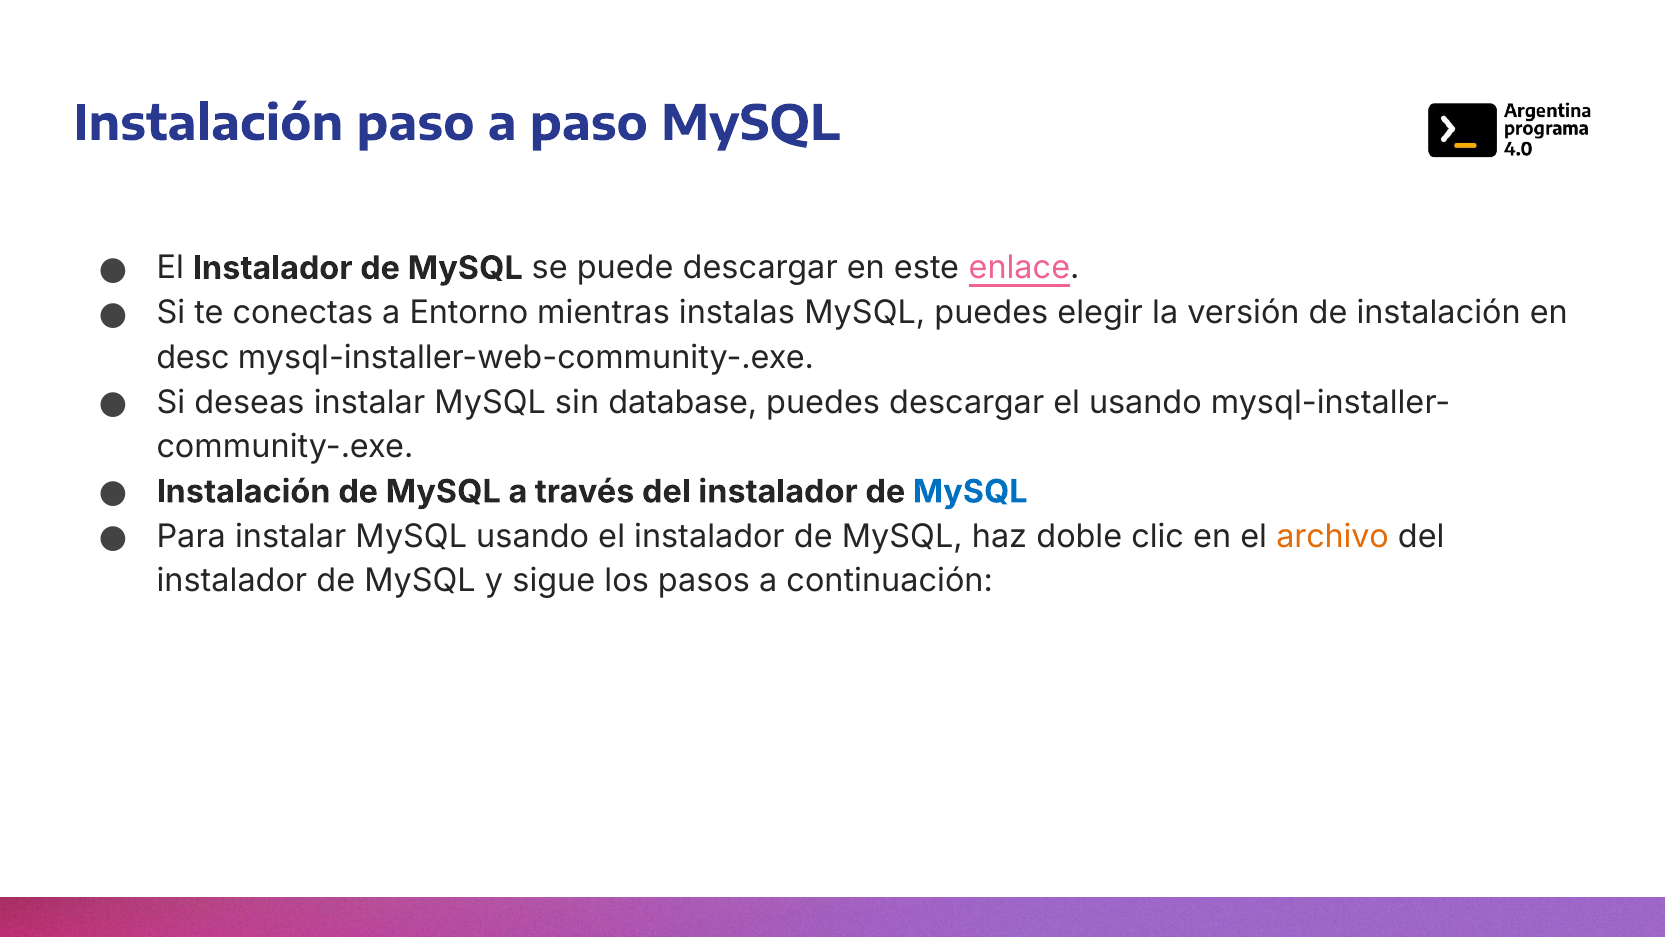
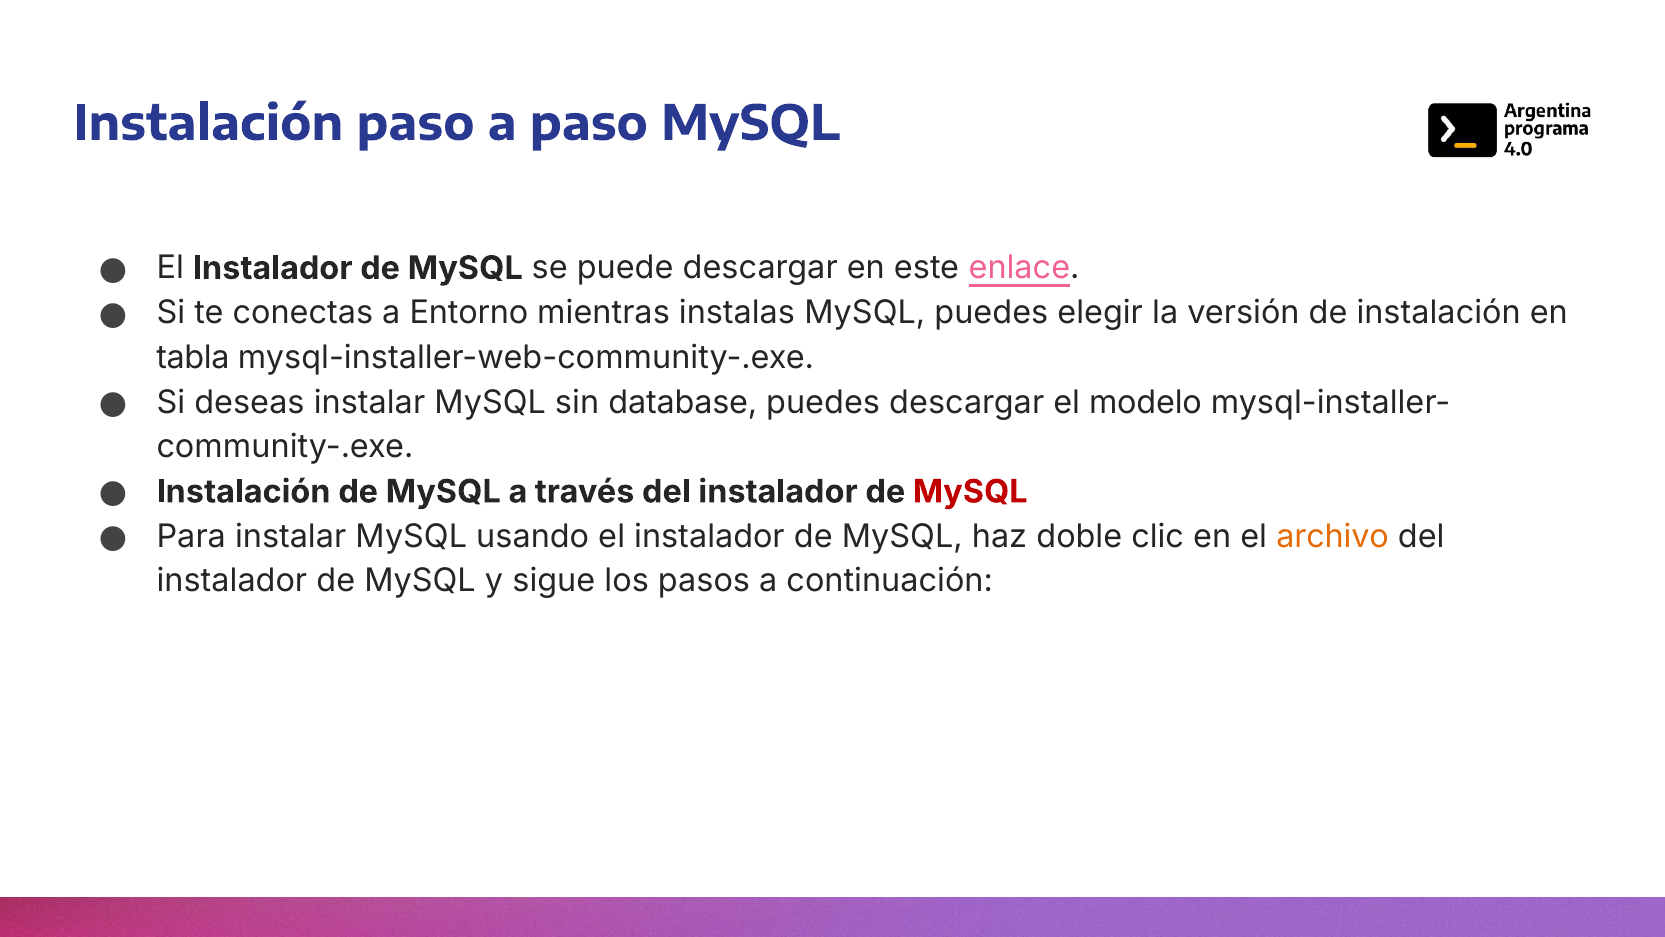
desc: desc -> tabla (193, 358)
el usando: usando -> modelo (1145, 402)
MySQL colour: blue -> red (970, 492)
